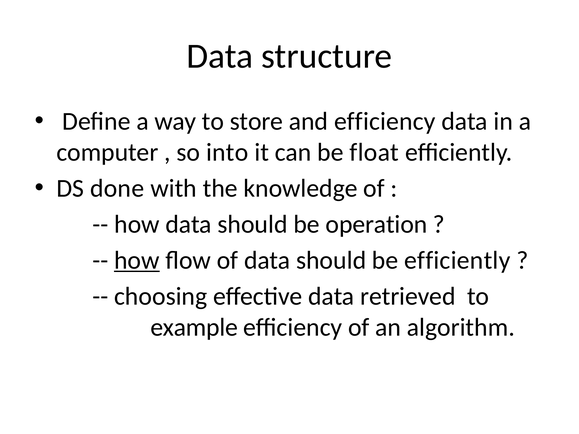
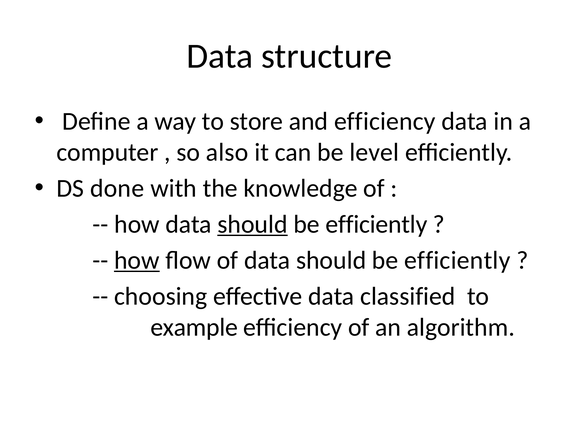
into: into -> also (227, 152)
float: float -> level (374, 152)
should underline: none -> present (253, 224)
operation: operation -> efficiently (376, 224)
retrieved: retrieved -> classified (408, 297)
